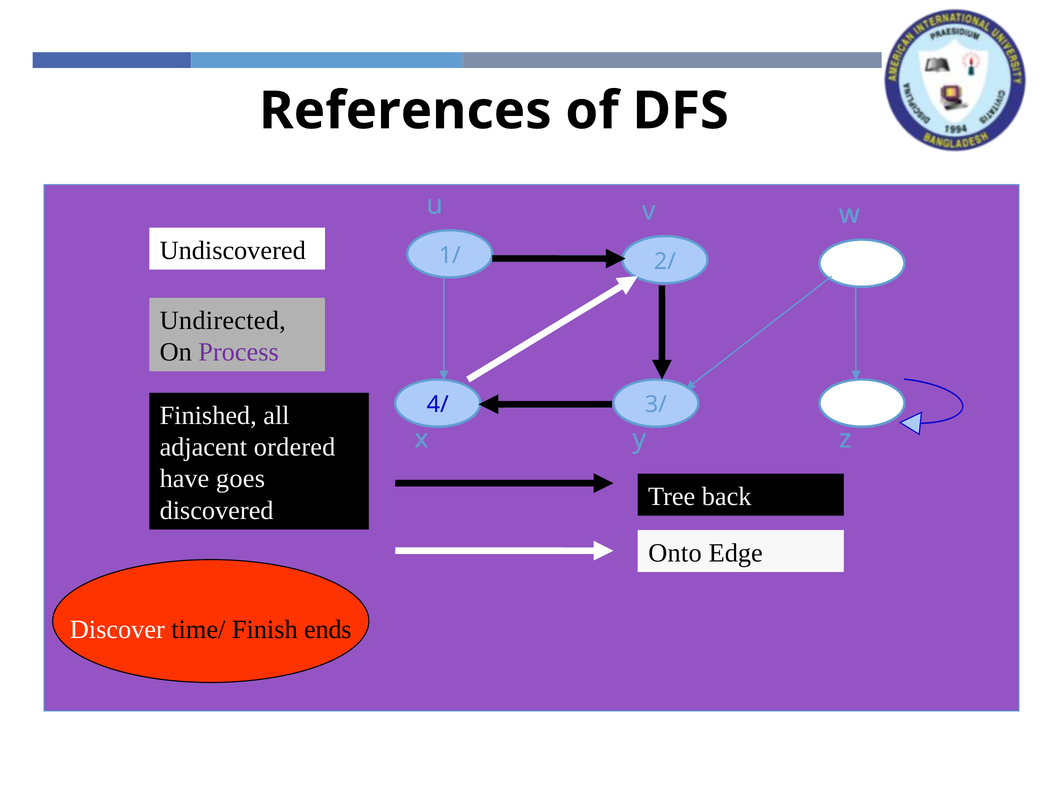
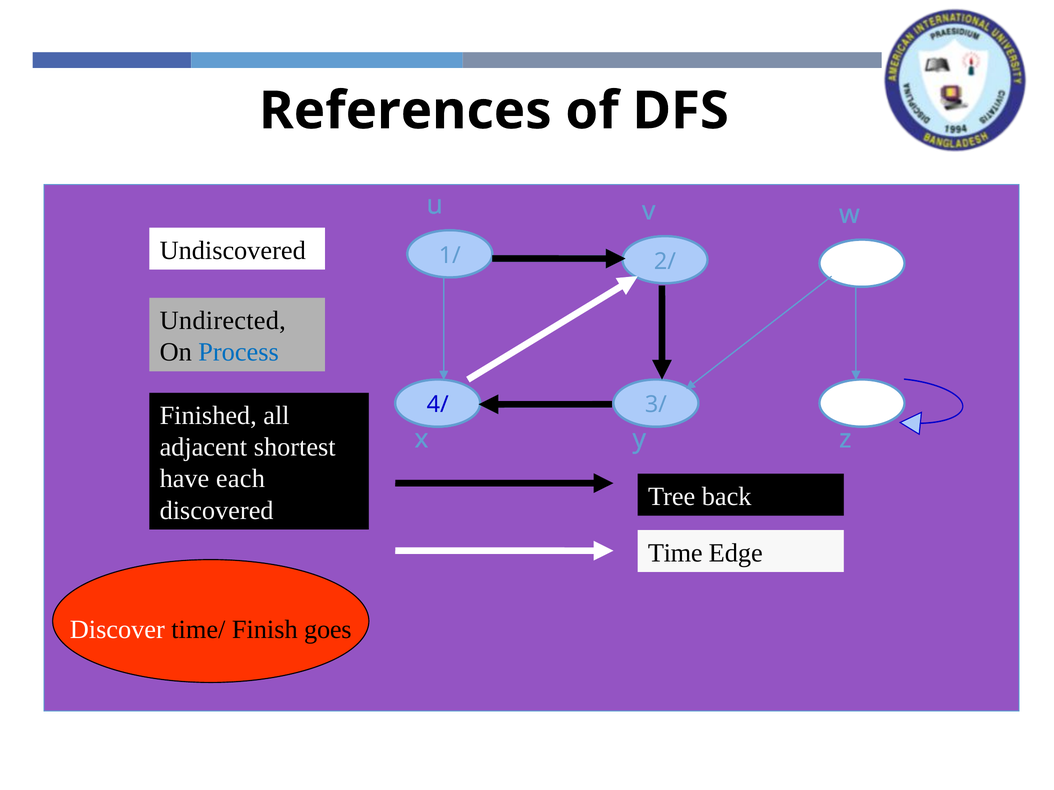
Process colour: purple -> blue (239, 352)
ordered: ordered -> shortest (295, 447)
goes: goes -> each (240, 479)
Onto: Onto -> Time (675, 553)
ends: ends -> goes (328, 630)
